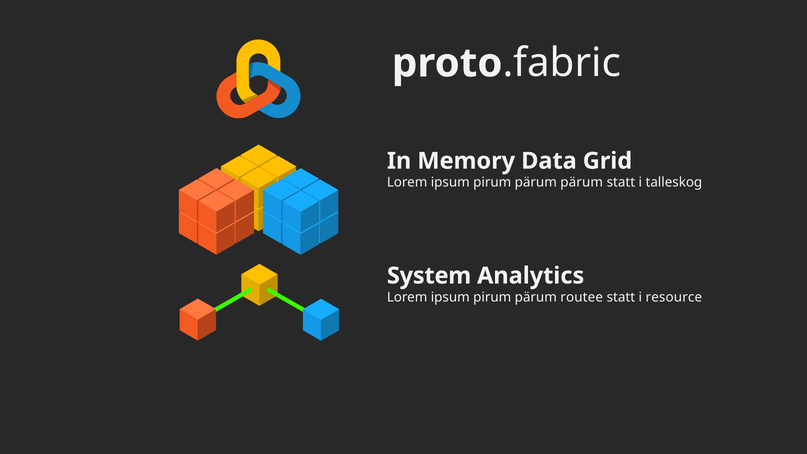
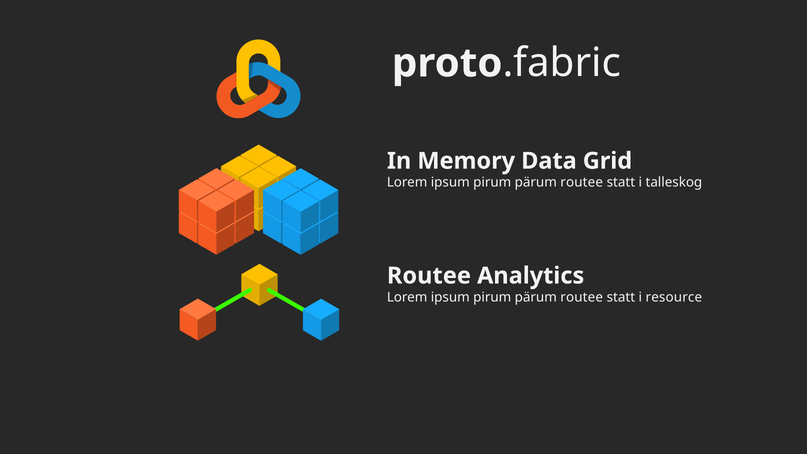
pärum: pärum -> routee (582, 182)
System: System -> Routee (429, 276)
